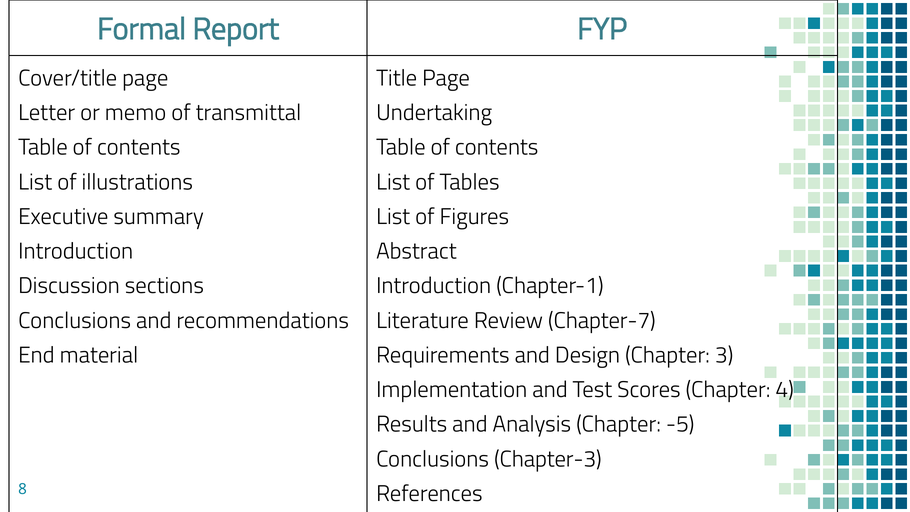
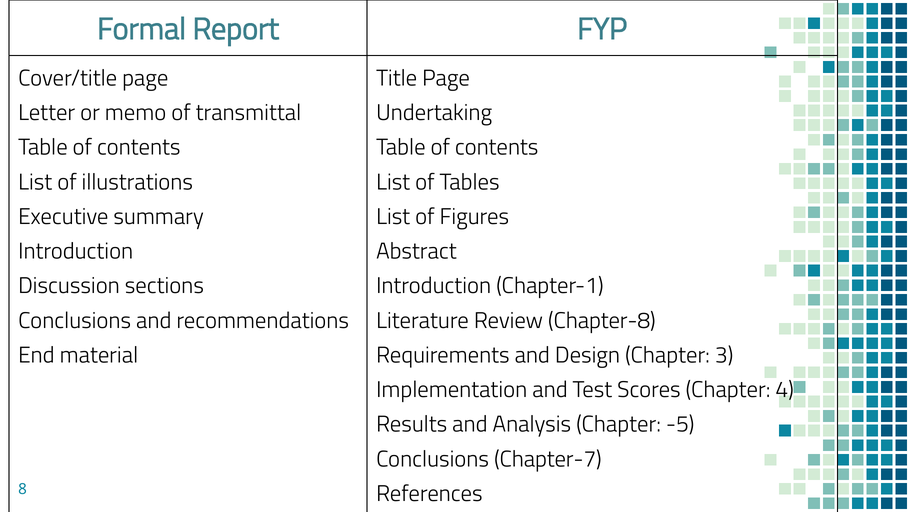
Chapter-7: Chapter-7 -> Chapter-8 (602, 320)
Chapter-3: Chapter-3 -> Chapter-7 (548, 459)
